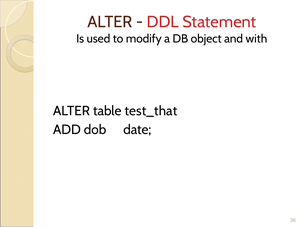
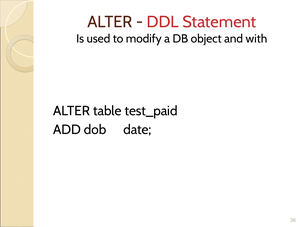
test_that: test_that -> test_paid (151, 111)
